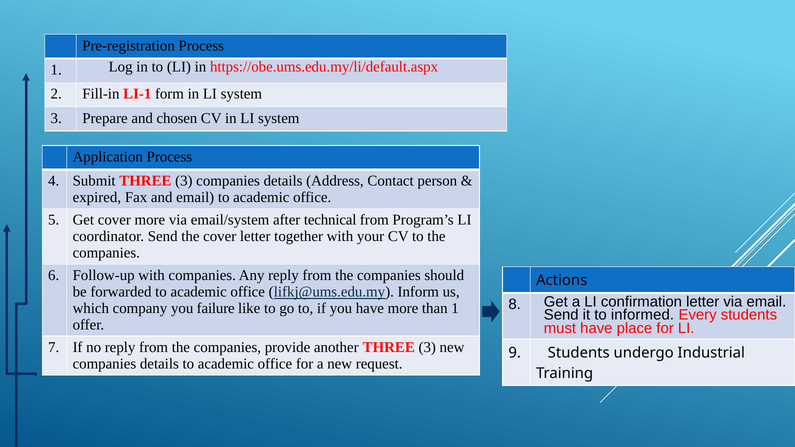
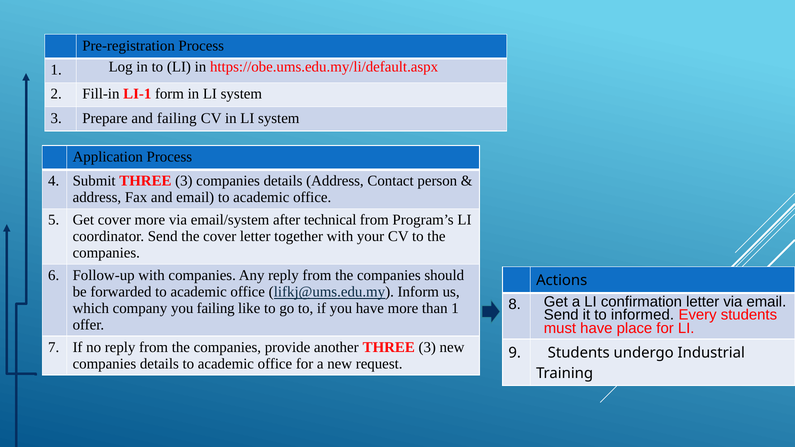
and chosen: chosen -> failing (177, 118)
expired: expired -> address (97, 198)
you failure: failure -> failing (216, 309)
